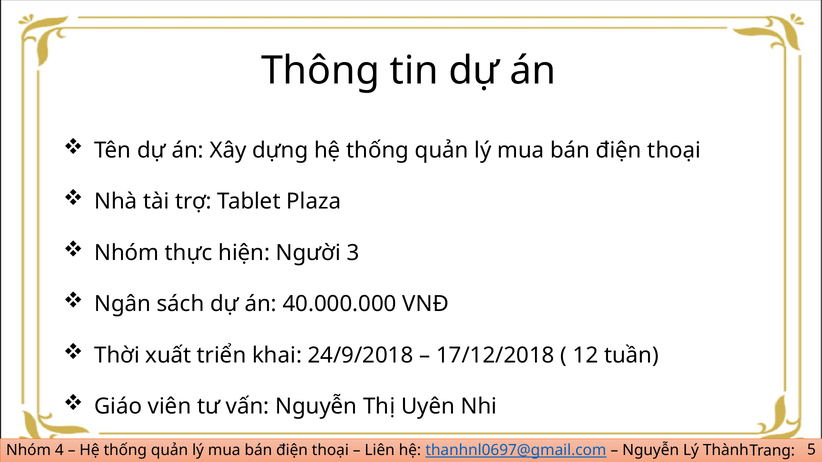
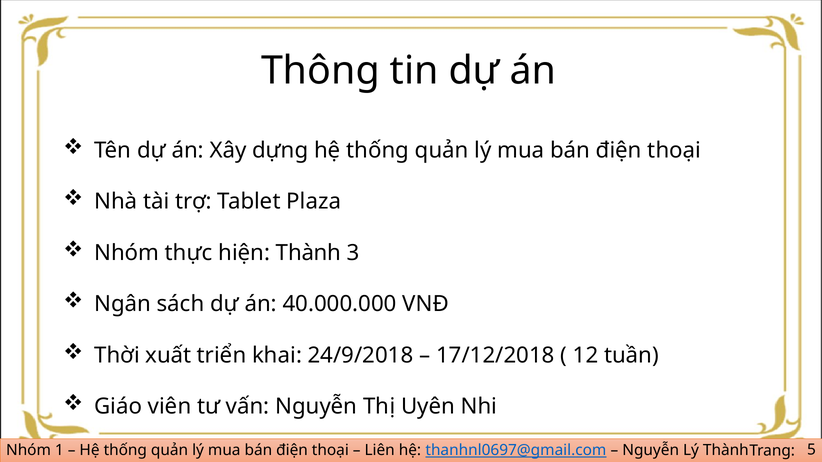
Người: Người -> Thành (308, 253)
4: 4 -> 1 (59, 450)
